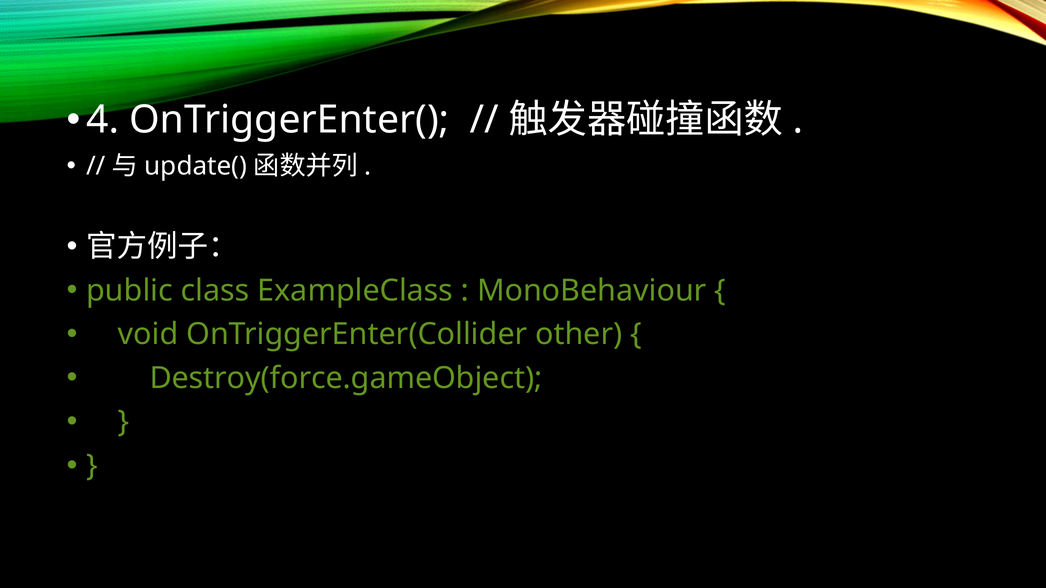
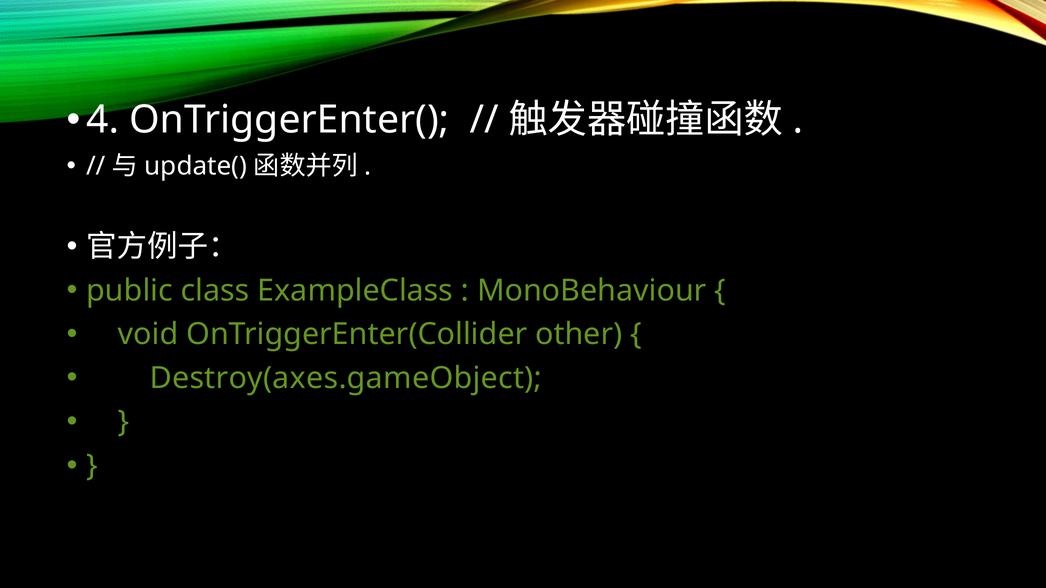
Destroy(force.gameObject: Destroy(force.gameObject -> Destroy(axes.gameObject (346, 378)
